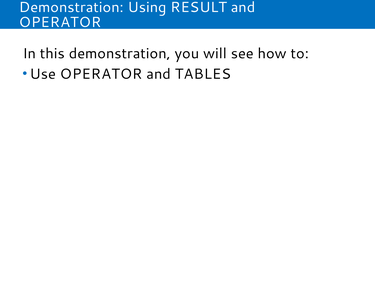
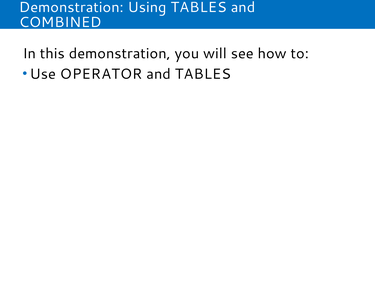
Using RESULT: RESULT -> TABLES (199, 7)
OPERATOR: OPERATOR -> COMBINED (60, 22)
